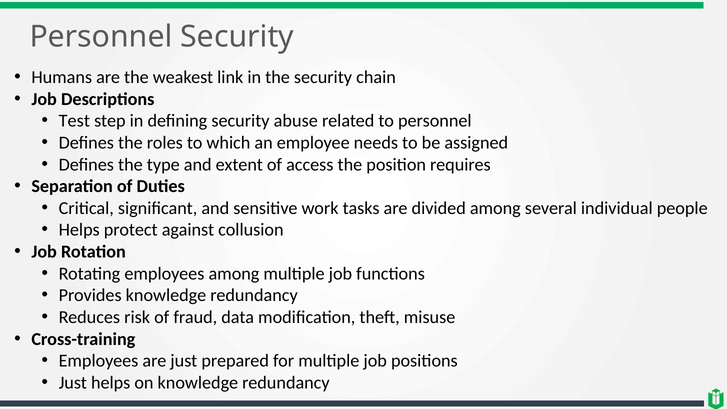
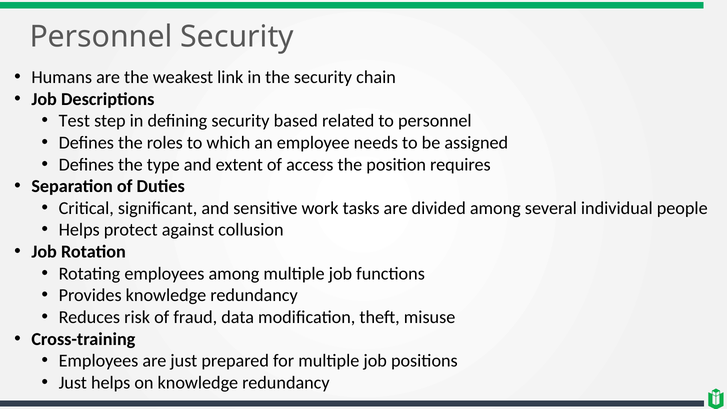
abuse: abuse -> based (296, 121)
